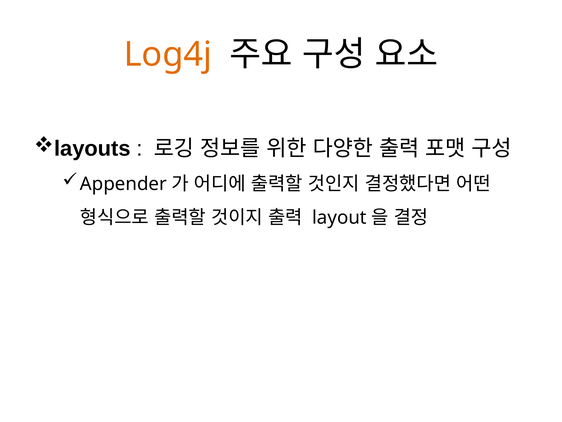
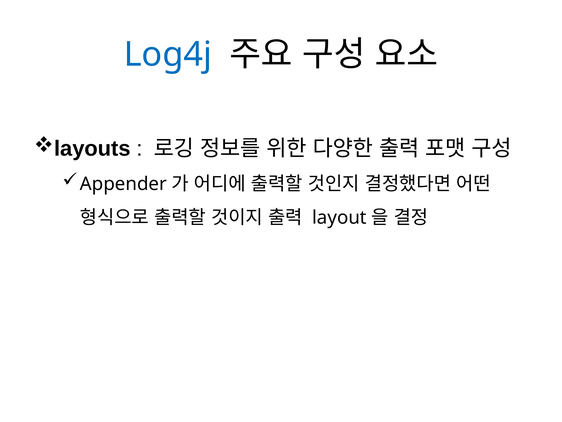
Log4j colour: orange -> blue (168, 54)
